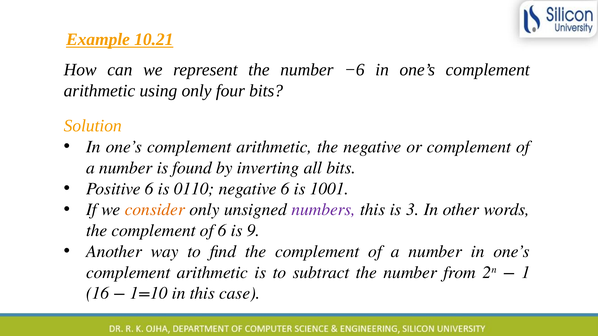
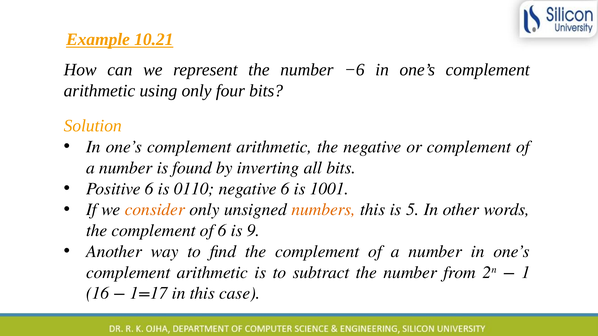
numbers colour: purple -> orange (324, 210)
3: 3 -> 5 (413, 210)
1=10: 1=10 -> 1=17 (149, 294)
